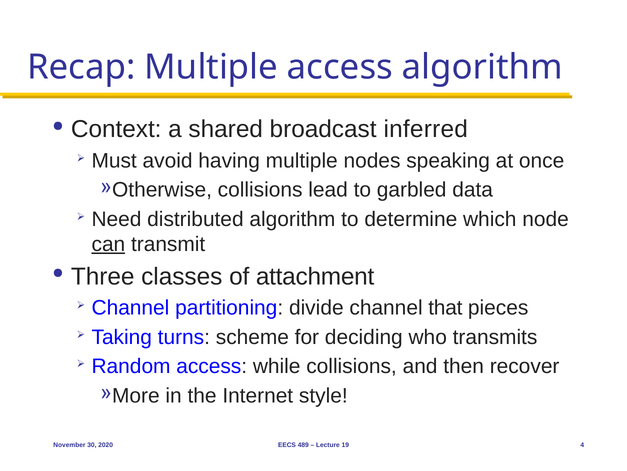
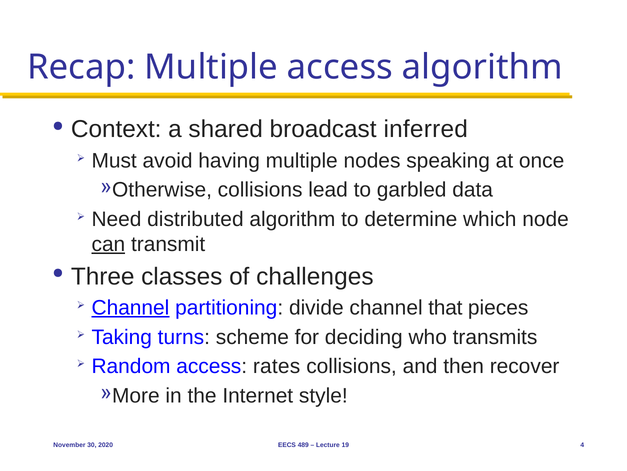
attachment: attachment -> challenges (315, 276)
Channel underline: none -> present (130, 307)
while: while -> rates (277, 366)
